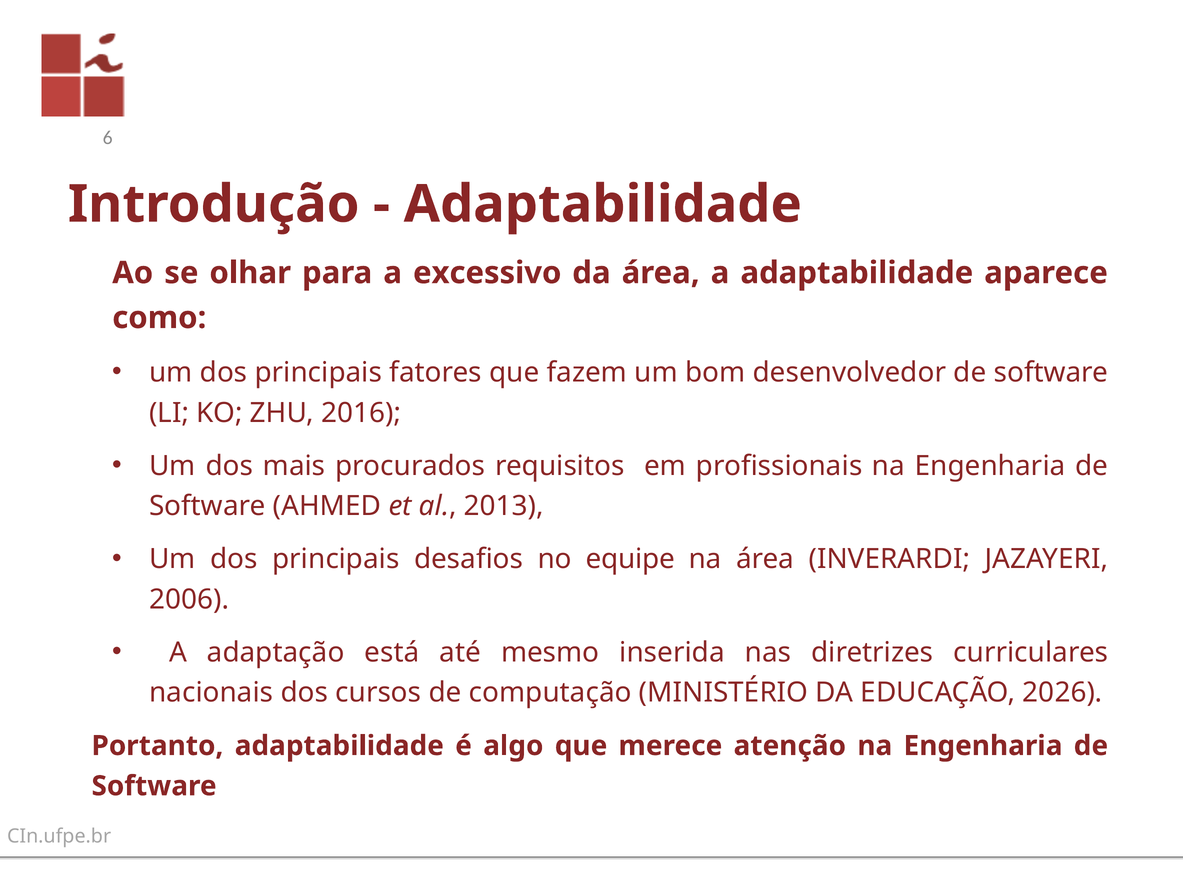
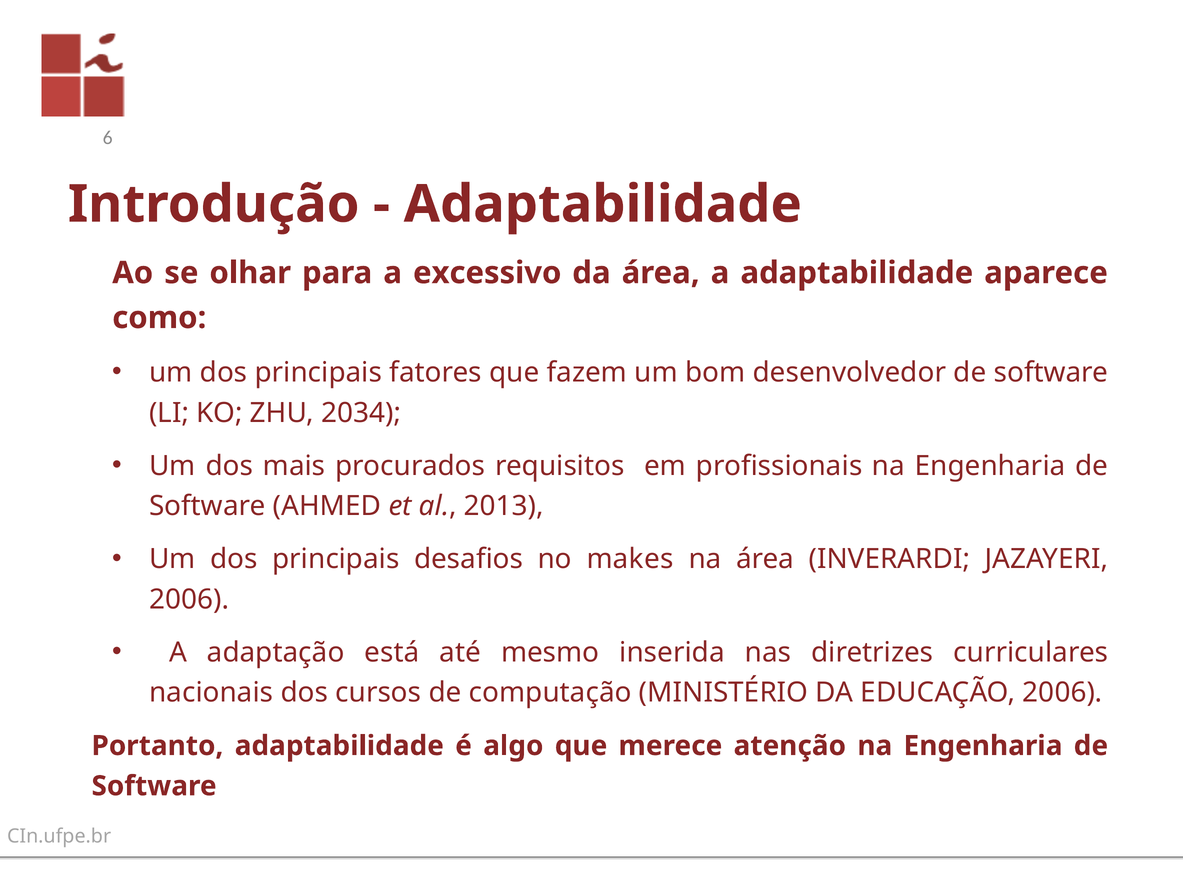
2016: 2016 -> 2034 (361, 413)
equipe: equipe -> makes (630, 559)
EDUCAÇÃO 2026: 2026 -> 2006 (1062, 693)
